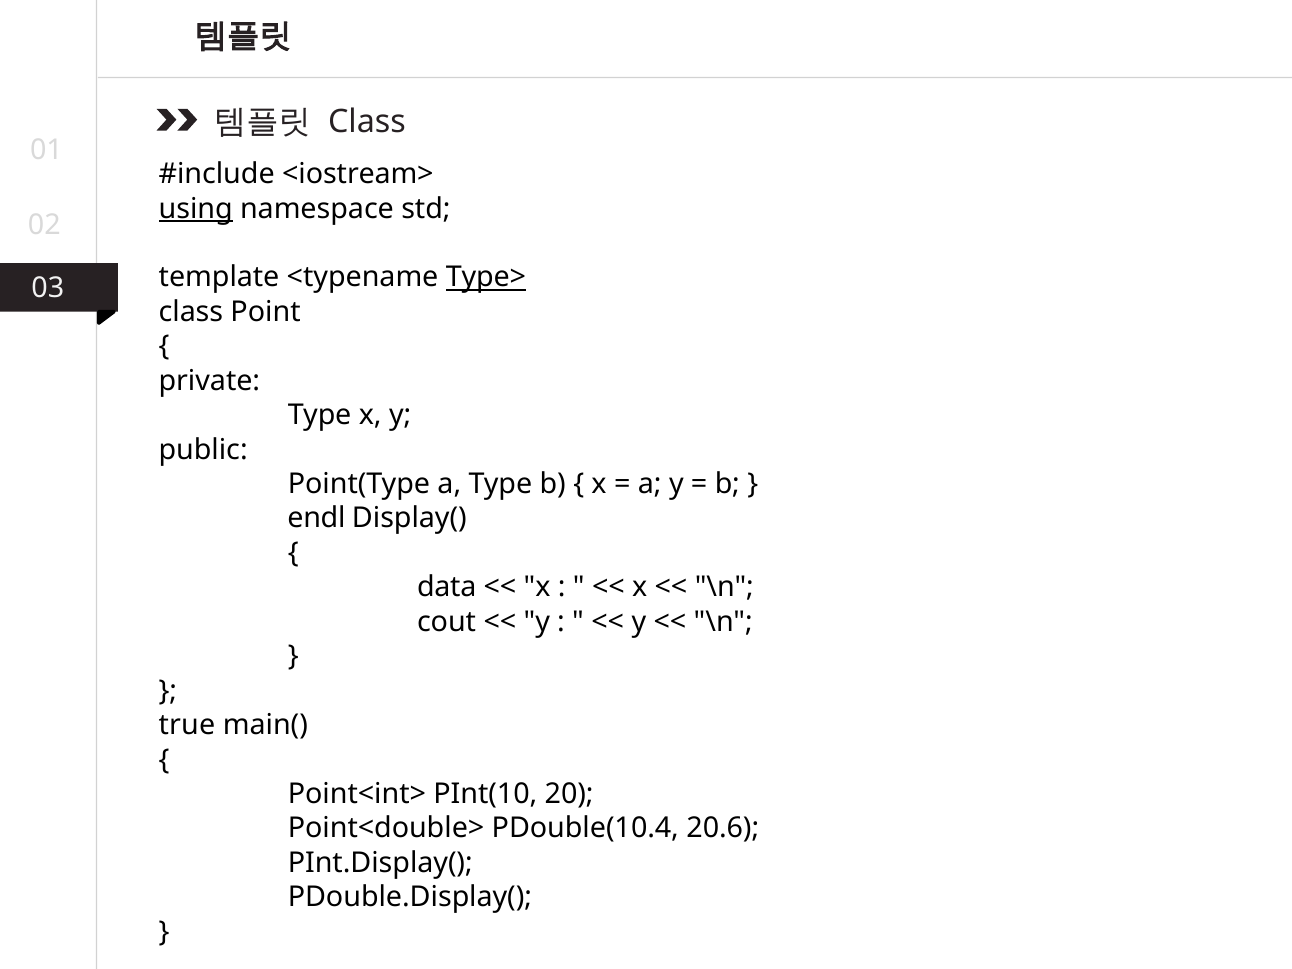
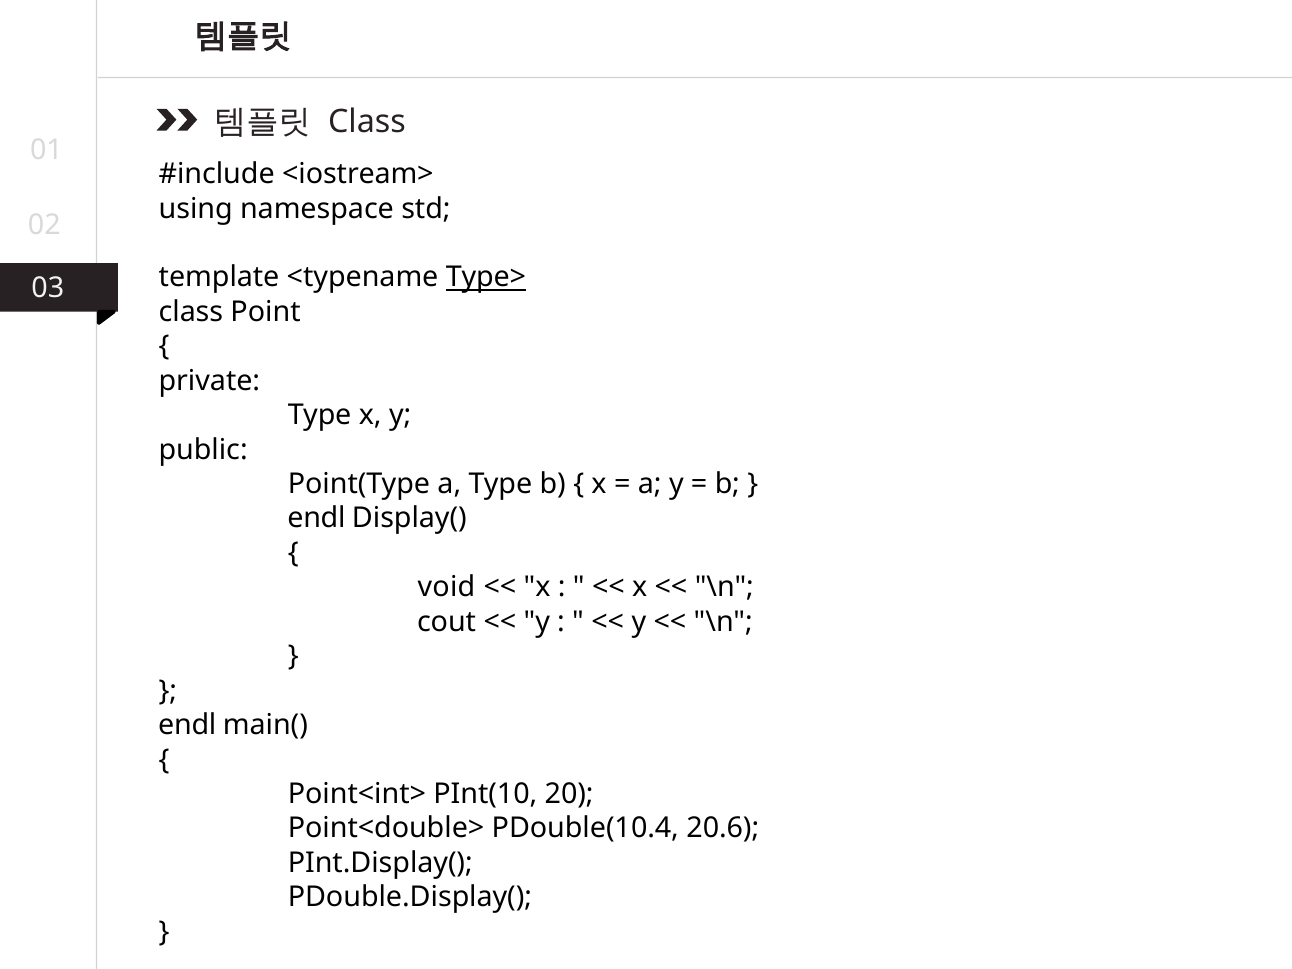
using underline: present -> none (196, 209)
data: data -> void (446, 587)
true: true -> endl (187, 725)
